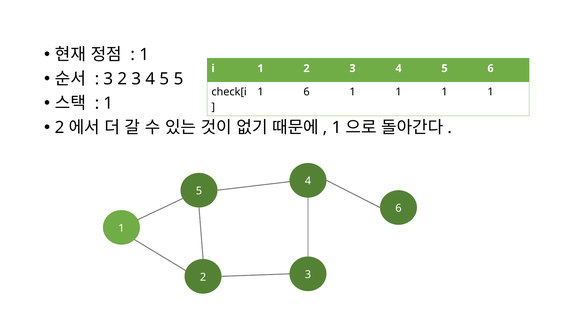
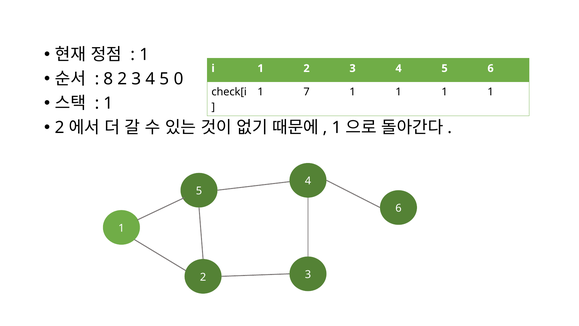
3: 3 -> 8 (108, 79)
5 5: 5 -> 0 (179, 79)
1 6: 6 -> 7 (307, 92)
